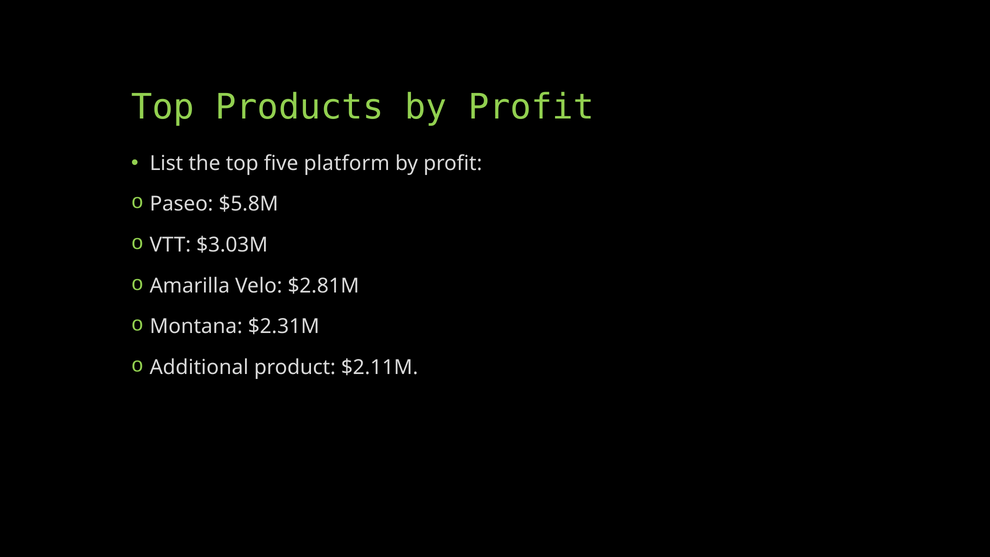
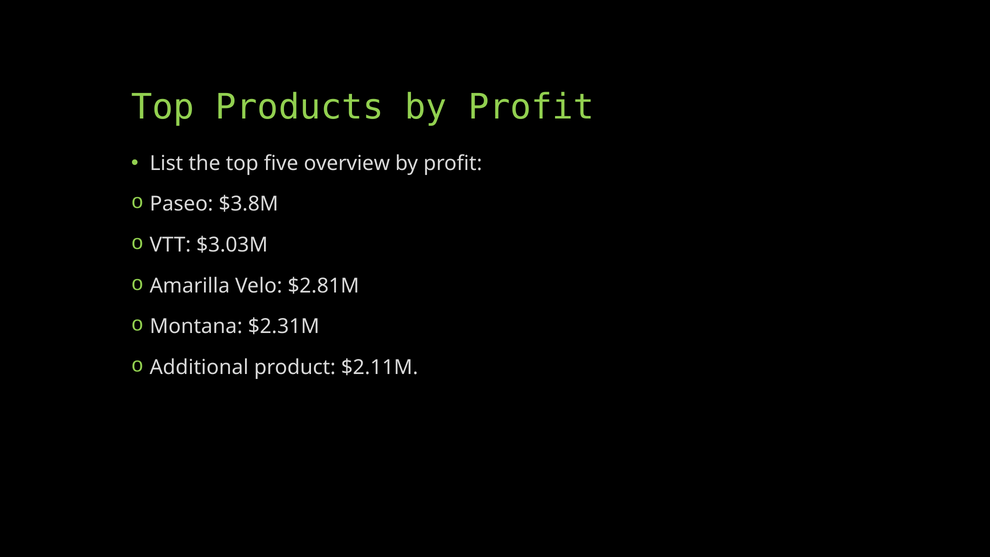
platform: platform -> overview (347, 163)
$5.8M: $5.8M -> $3.8M (249, 204)
